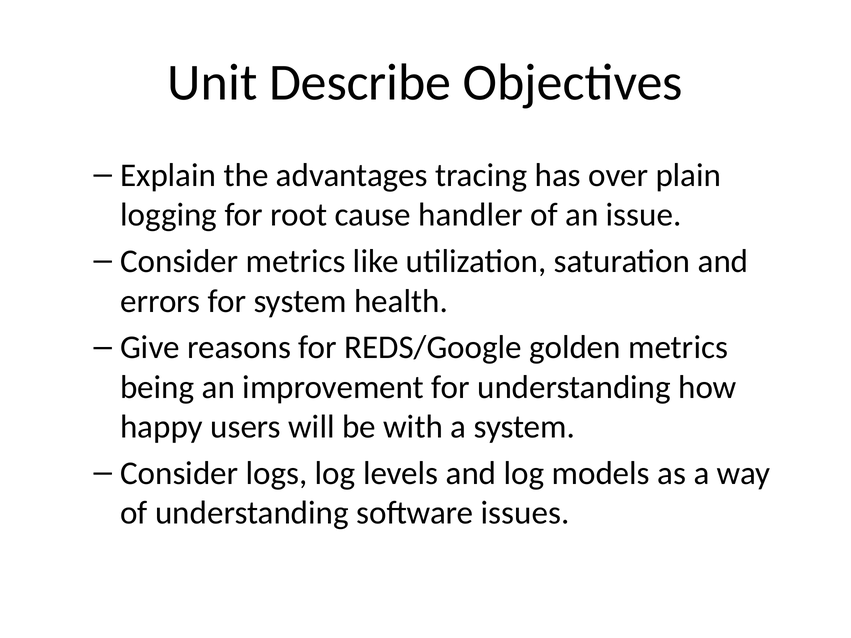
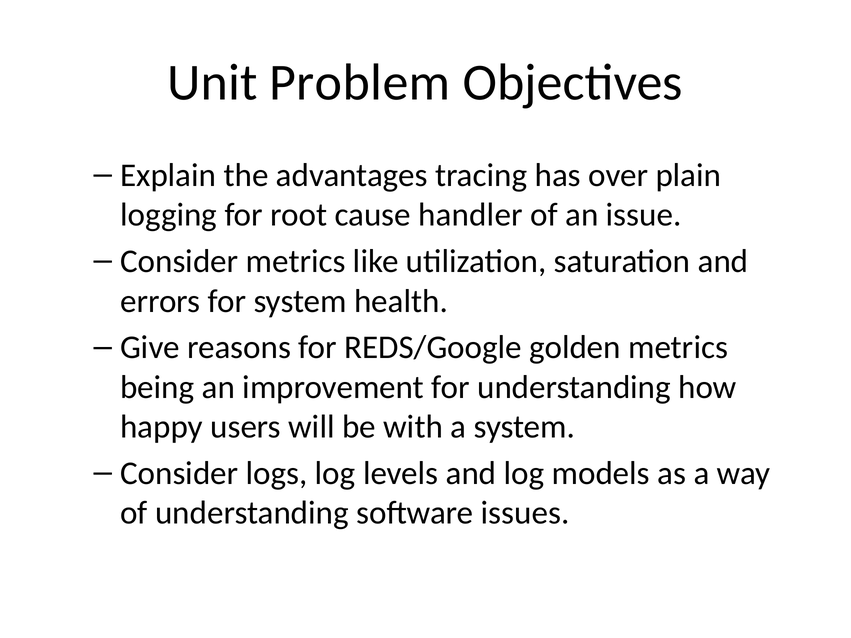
Describe: Describe -> Problem (360, 82)
